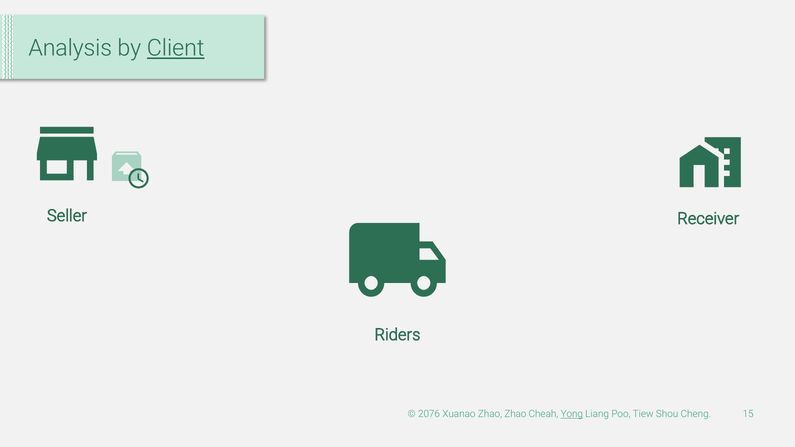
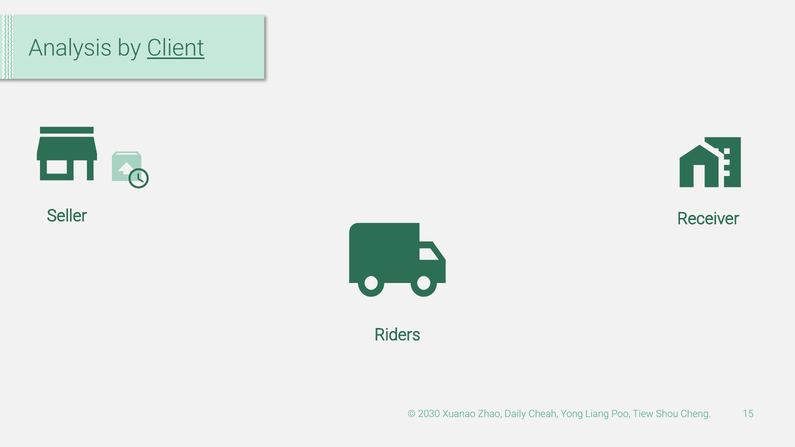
2076: 2076 -> 2030 (429, 414)
Zhao Zhao: Zhao -> Daily (515, 414)
Yong underline: present -> none (572, 414)
